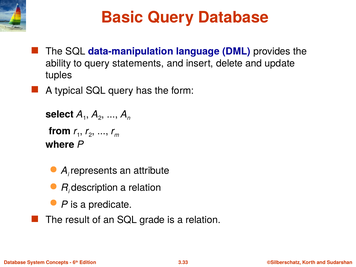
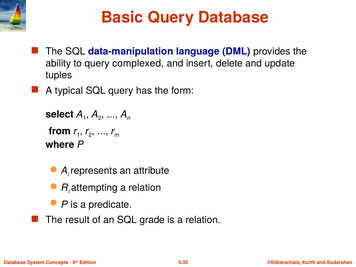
statements: statements -> complexed (138, 63)
description: description -> attempting (94, 188)
